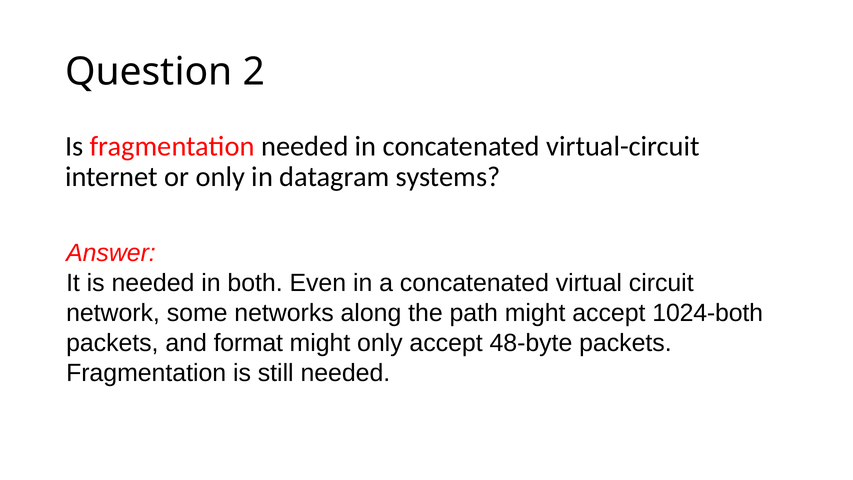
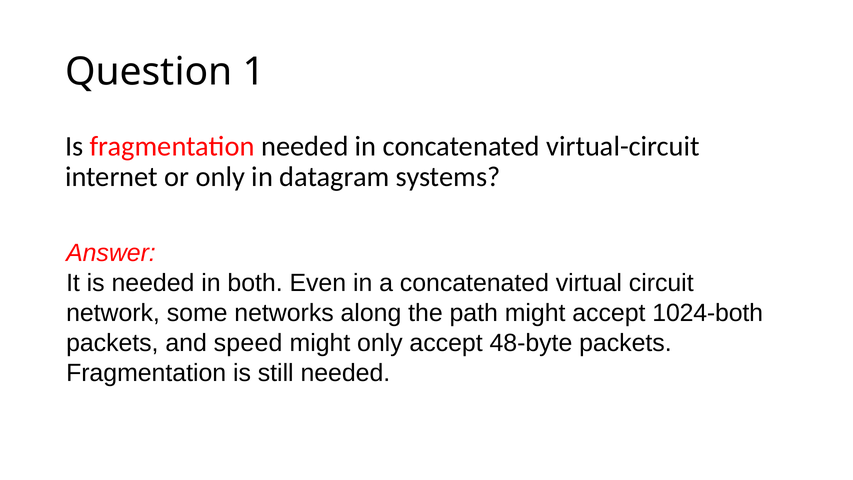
2: 2 -> 1 (254, 72)
format: format -> speed (248, 343)
